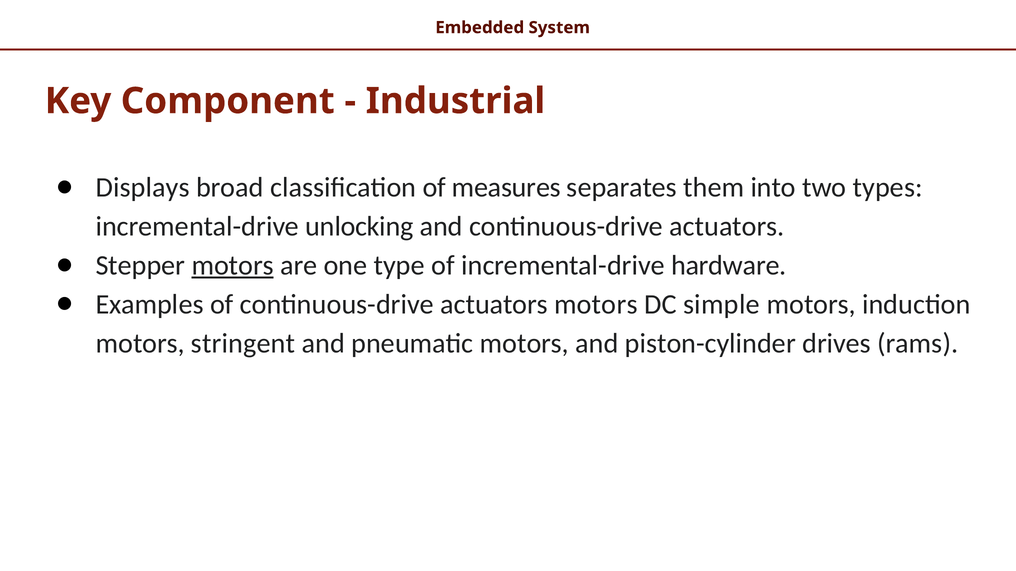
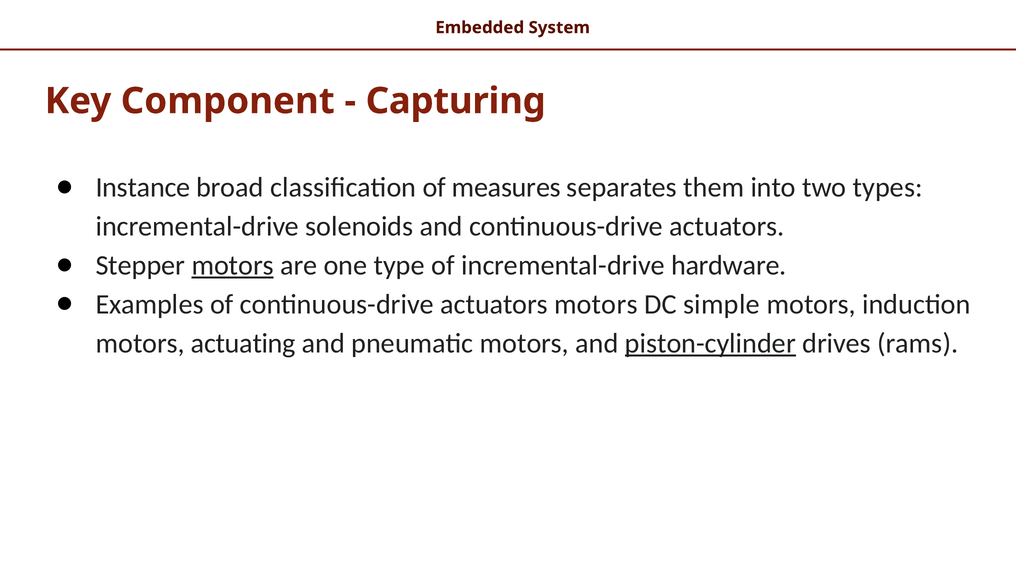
Industrial: Industrial -> Capturing (456, 101)
Displays: Displays -> Instance (143, 188)
unlocking: unlocking -> solenoids (359, 227)
stringent: stringent -> actuating (243, 344)
piston-cylinder underline: none -> present (710, 344)
